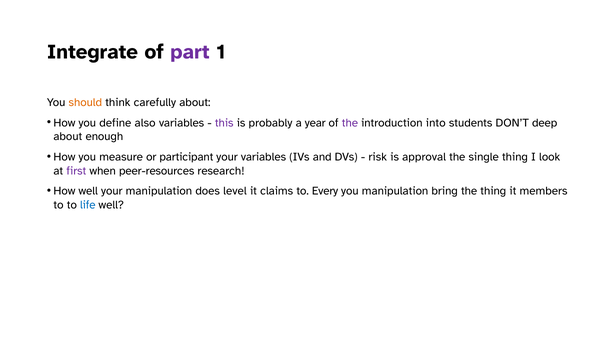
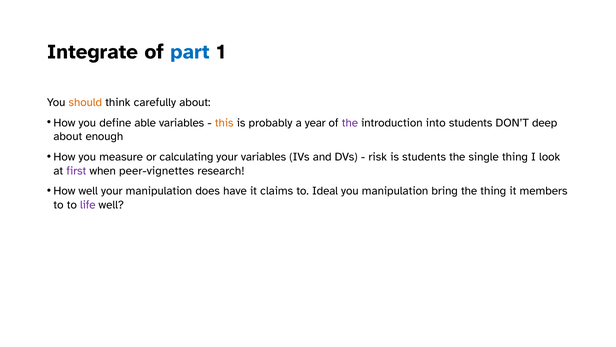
part colour: purple -> blue (190, 52)
also: also -> able (145, 123)
this colour: purple -> orange (224, 123)
participant: participant -> calculating (186, 157)
is approval: approval -> students (424, 157)
peer-resources: peer-resources -> peer-vignettes (157, 171)
level: level -> have (235, 191)
Every: Every -> Ideal (325, 191)
life colour: blue -> purple (88, 205)
